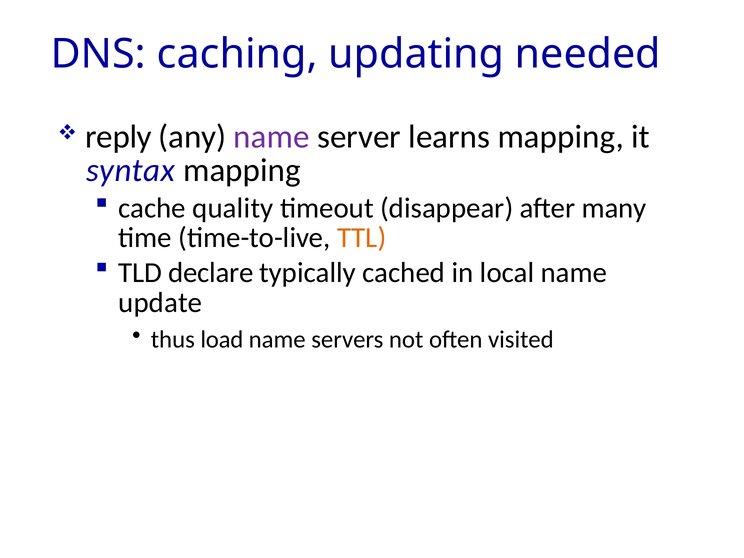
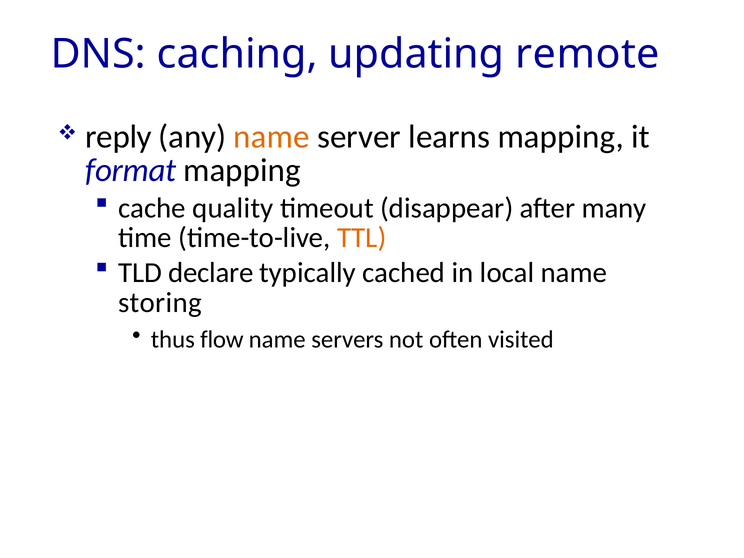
needed: needed -> remote (588, 54)
name colour: purple -> orange (272, 137)
syntax: syntax -> format (131, 171)
update: update -> storing (160, 302)
load: load -> flow (222, 340)
